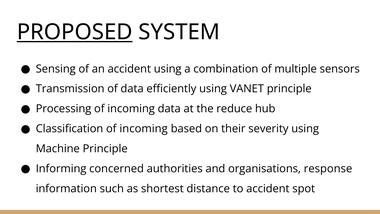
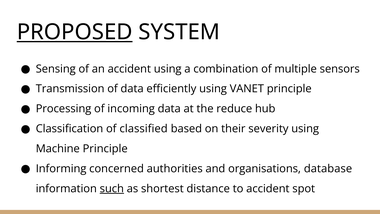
Classification of incoming: incoming -> classified (144, 129)
response: response -> database (328, 168)
such underline: none -> present (112, 188)
